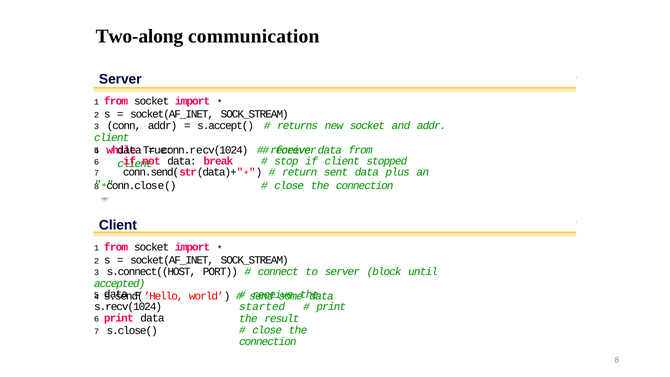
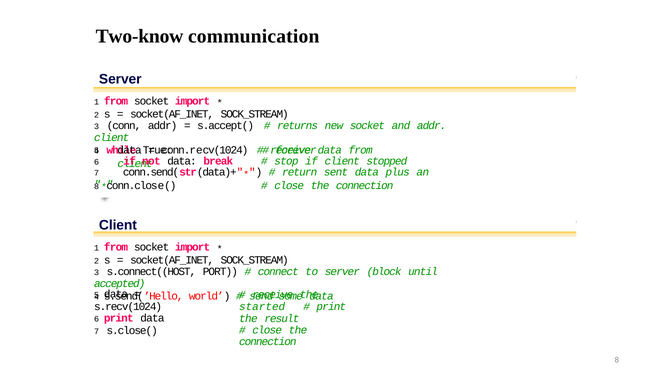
Two-along: Two-along -> Two-know (140, 36)
